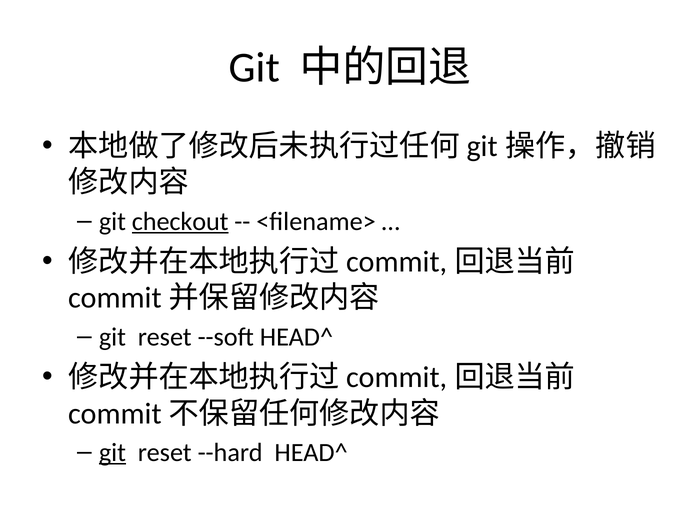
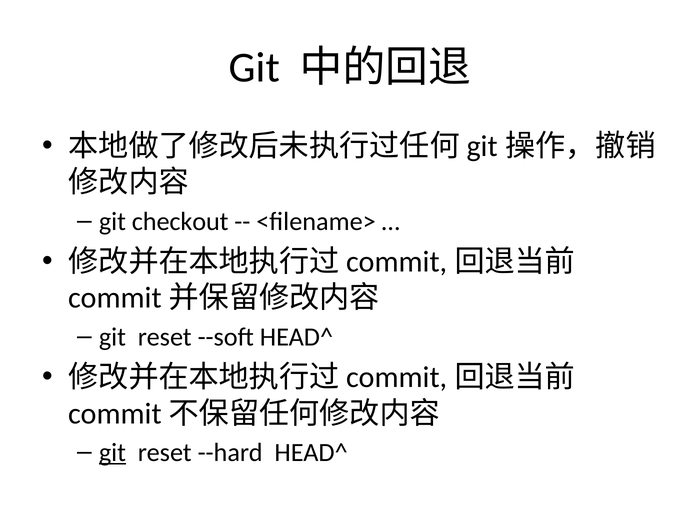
checkout underline: present -> none (180, 221)
